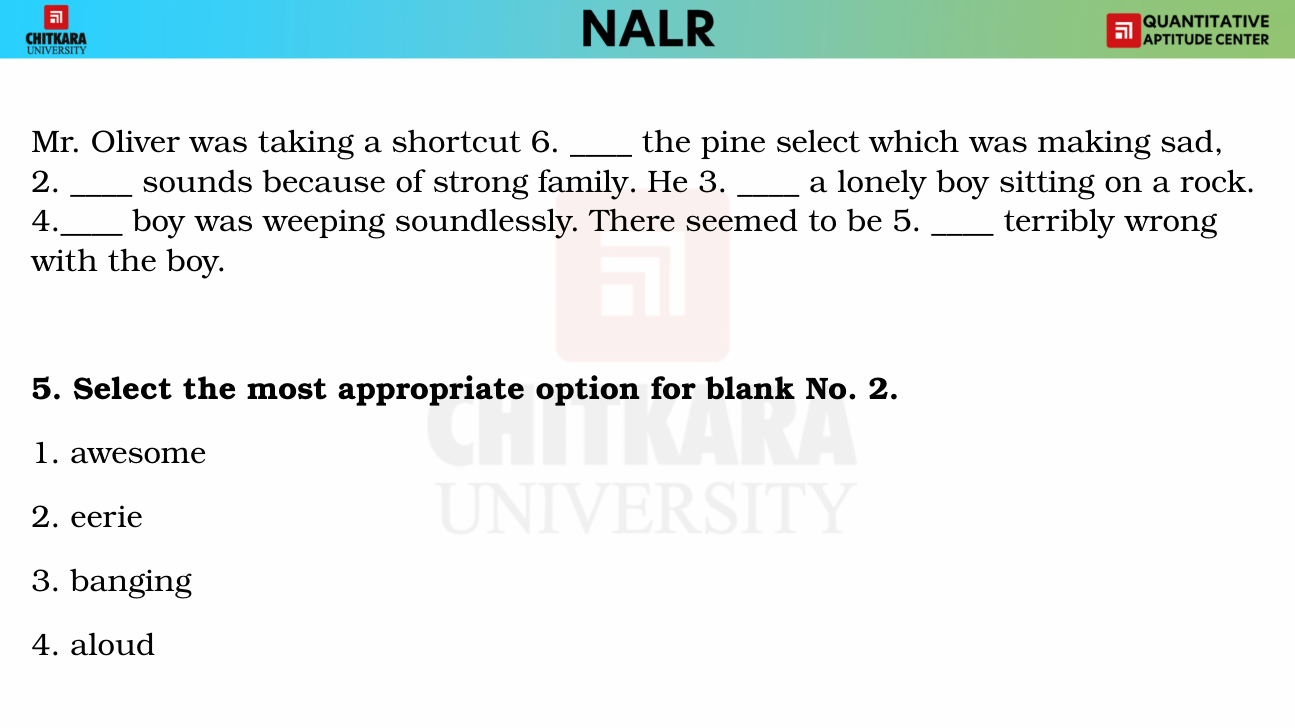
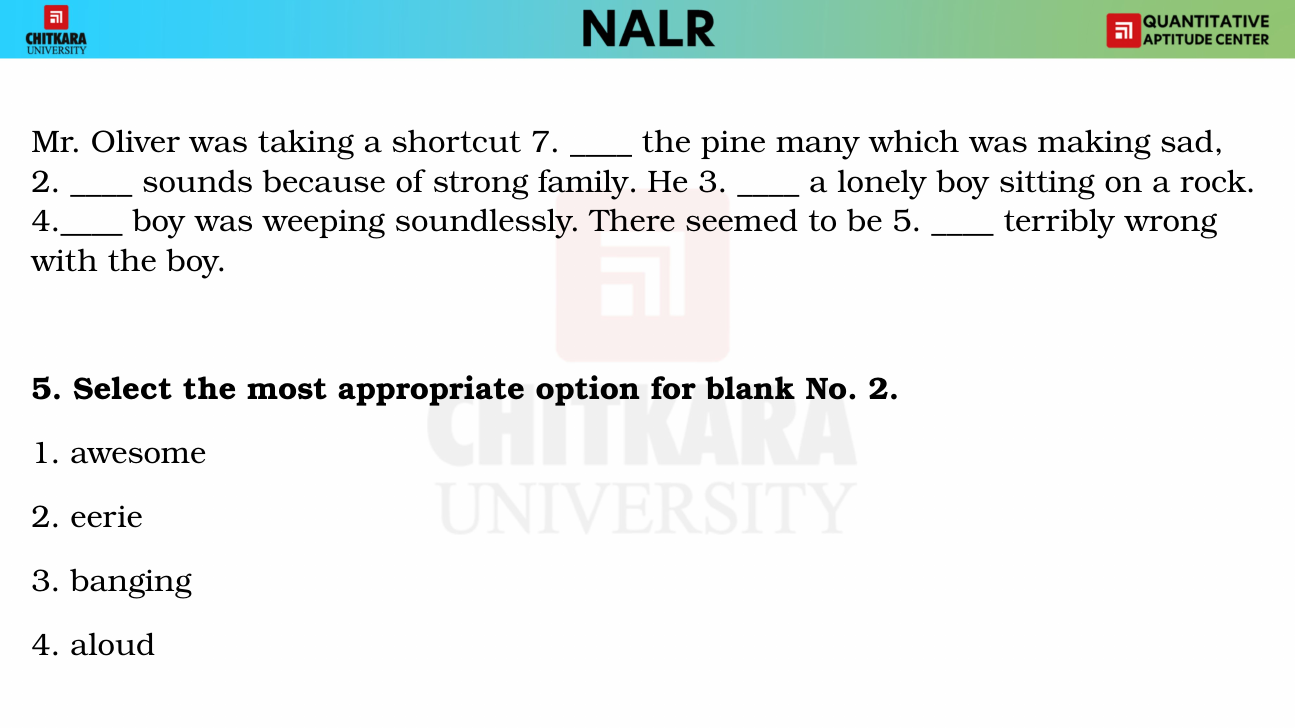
6: 6 -> 7 (546, 142)
pine select: select -> many (818, 142)
